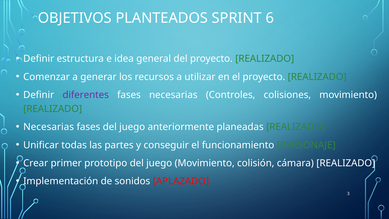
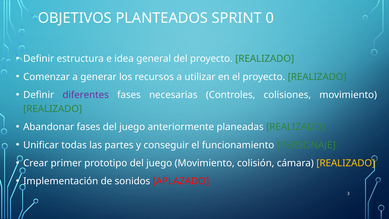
6: 6 -> 0 (270, 18)
Necesarias: Necesarias -> Abandonar (49, 127)
REALIZADO colour: white -> yellow (346, 163)
